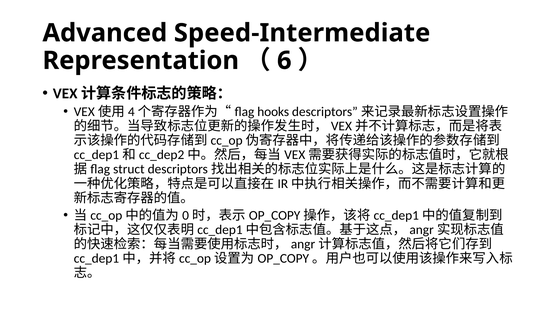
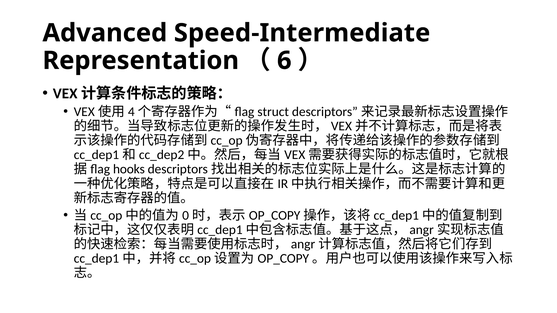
hooks: hooks -> struct (273, 112)
struct: struct -> hooks (129, 169)
